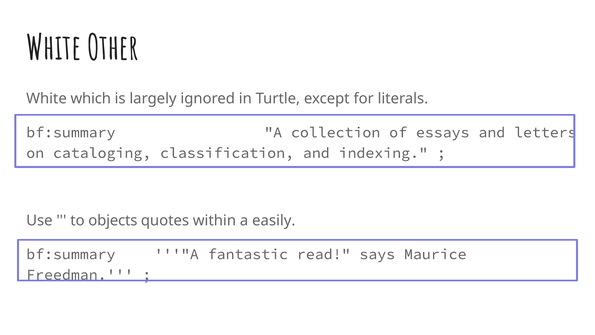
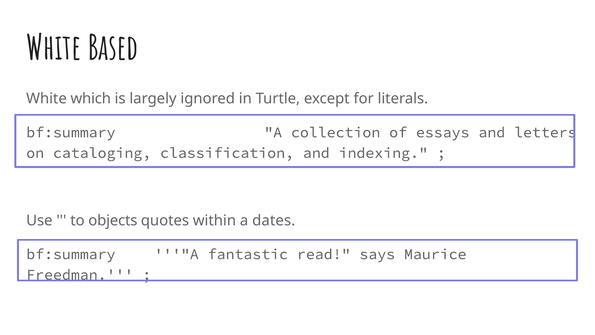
Other: Other -> Based (113, 48)
easily: easily -> dates (274, 220)
